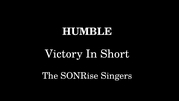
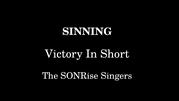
HUMBLE: HUMBLE -> SINNING (87, 31)
